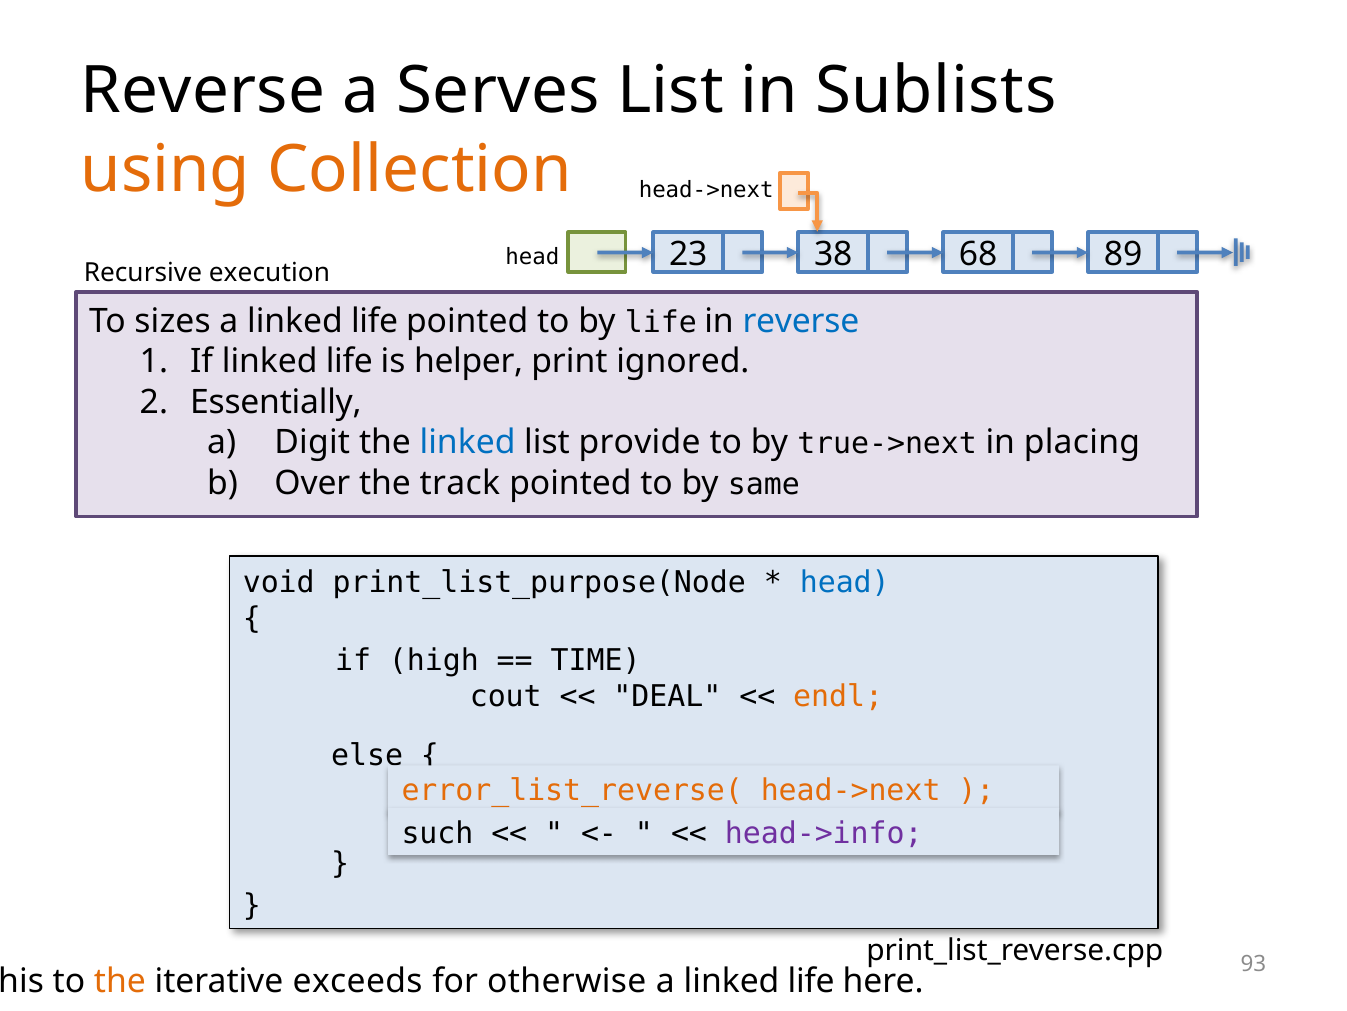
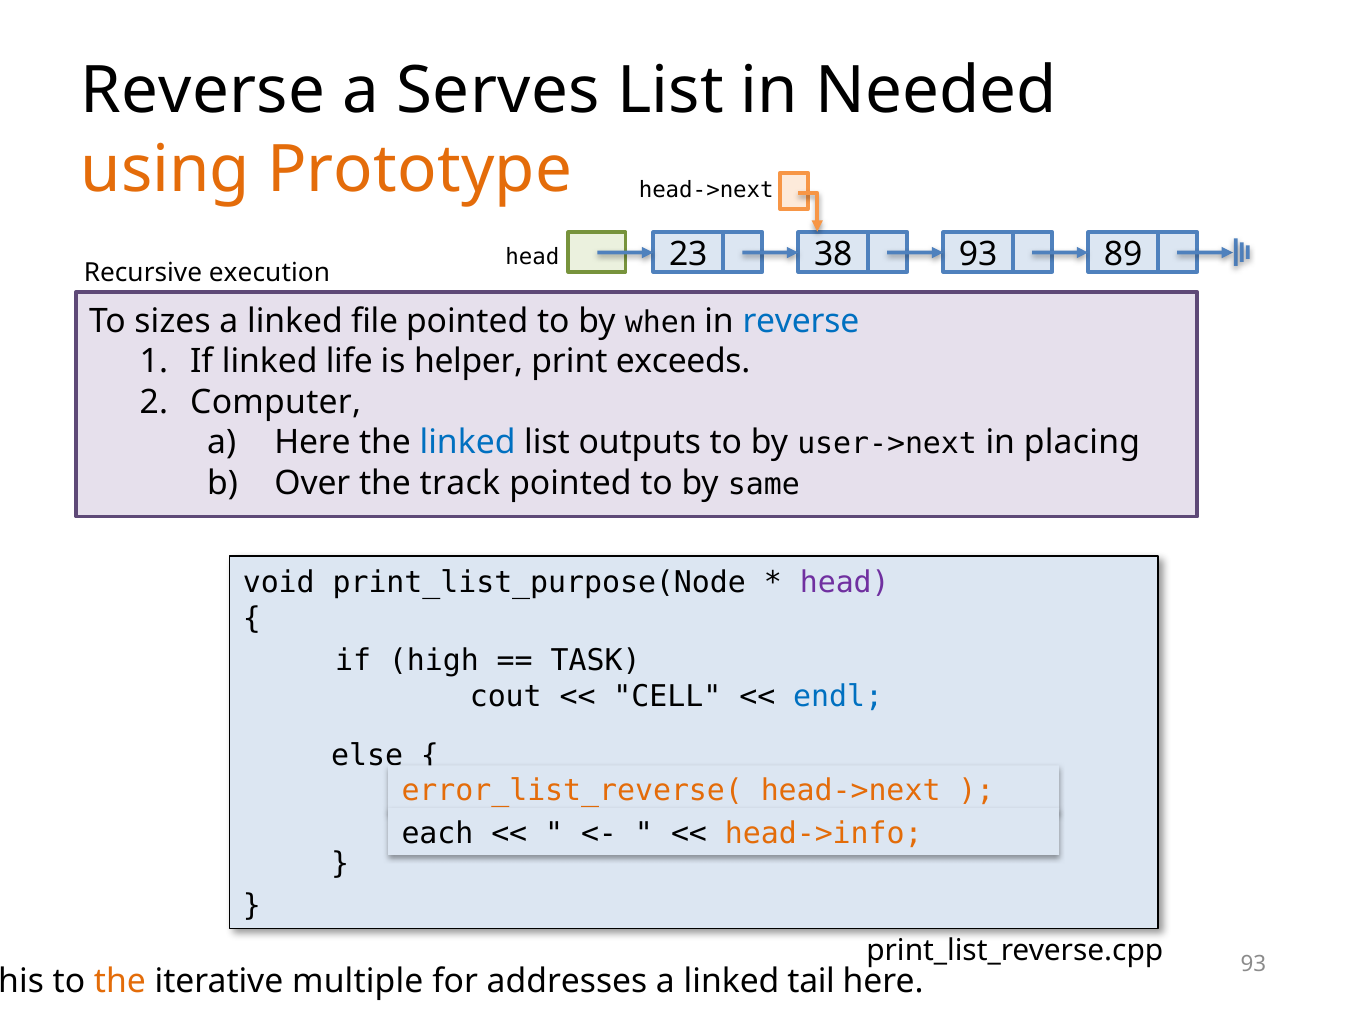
Sublists: Sublists -> Needed (936, 91)
Collection: Collection -> Prototype (420, 169)
head 68: 68 -> 93 (978, 254)
life: life -> file (375, 321)
by life: life -> when (661, 322)
ignored: ignored -> exceeds (683, 361)
Essentially: Essentially -> Computer (276, 402)
a Digit: Digit -> Here (312, 442)
provide: provide -> outputs (640, 442)
true->next: true->next -> user->next (887, 443)
head colour: blue -> purple (845, 582)
TIME: TIME -> TASK (596, 660)
DEAL: DEAL -> CELL (667, 696)
endl colour: orange -> blue (838, 696)
such: such -> each (437, 833)
head->info colour: purple -> orange (824, 833)
exceeds: exceeds -> multiple (358, 981)
otherwise: otherwise -> addresses (567, 981)
life: life -> tail (811, 981)
